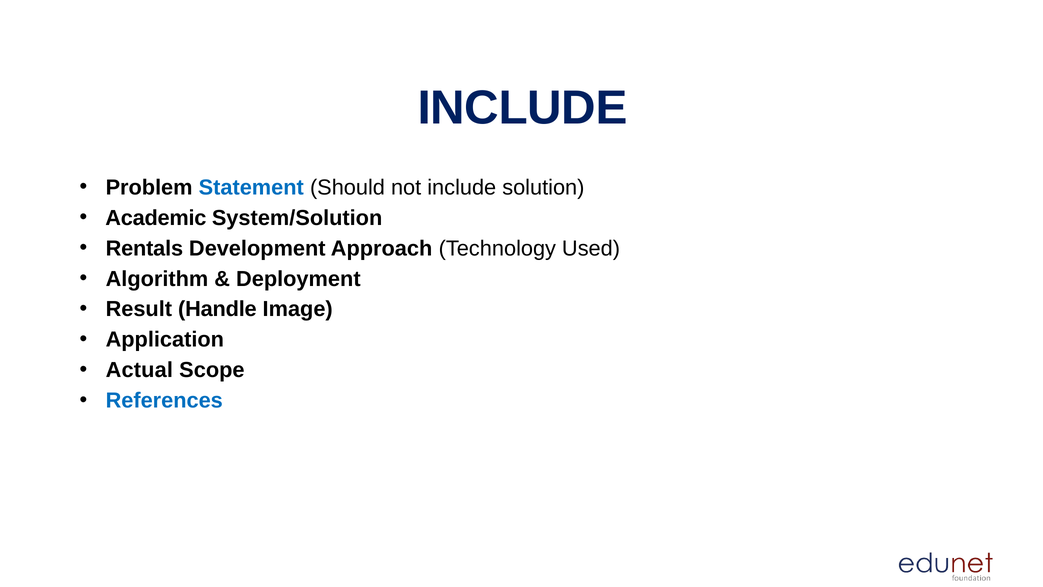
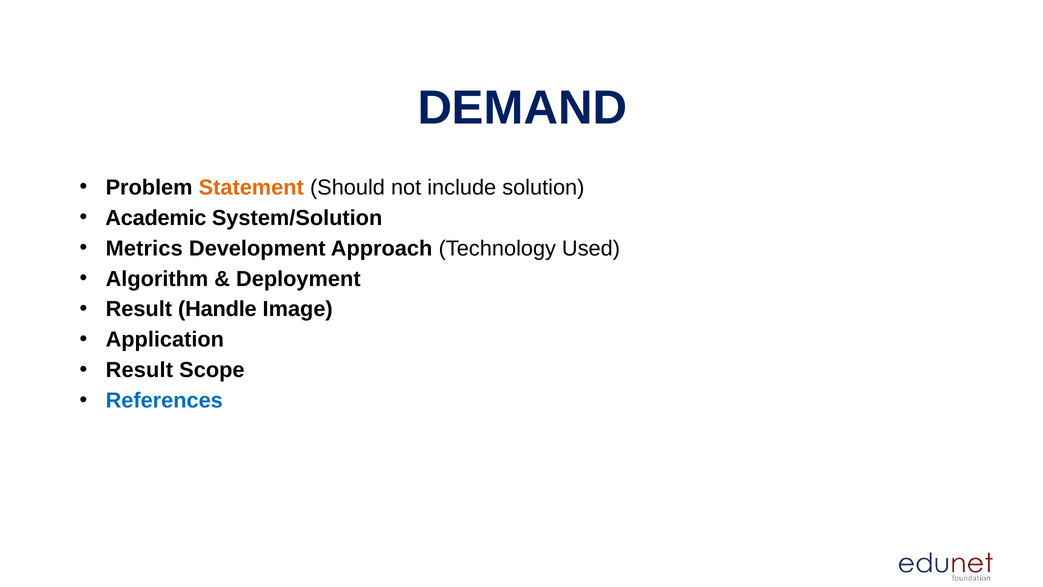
INCLUDE: INCLUDE -> DEMAND (522, 108)
Statement colour: blue -> orange (251, 187)
Rentals: Rentals -> Metrics (144, 248)
Actual: Actual -> Result (139, 370)
